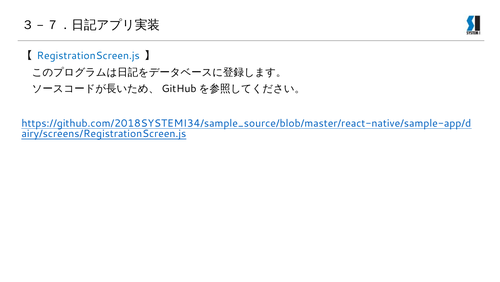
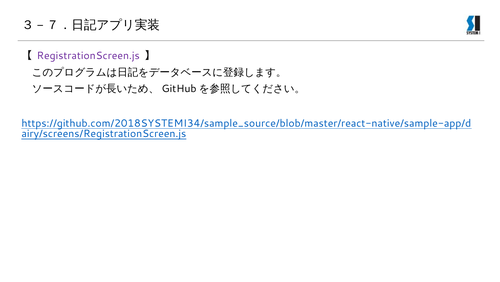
RegistrationScreen.js colour: blue -> purple (88, 56)
